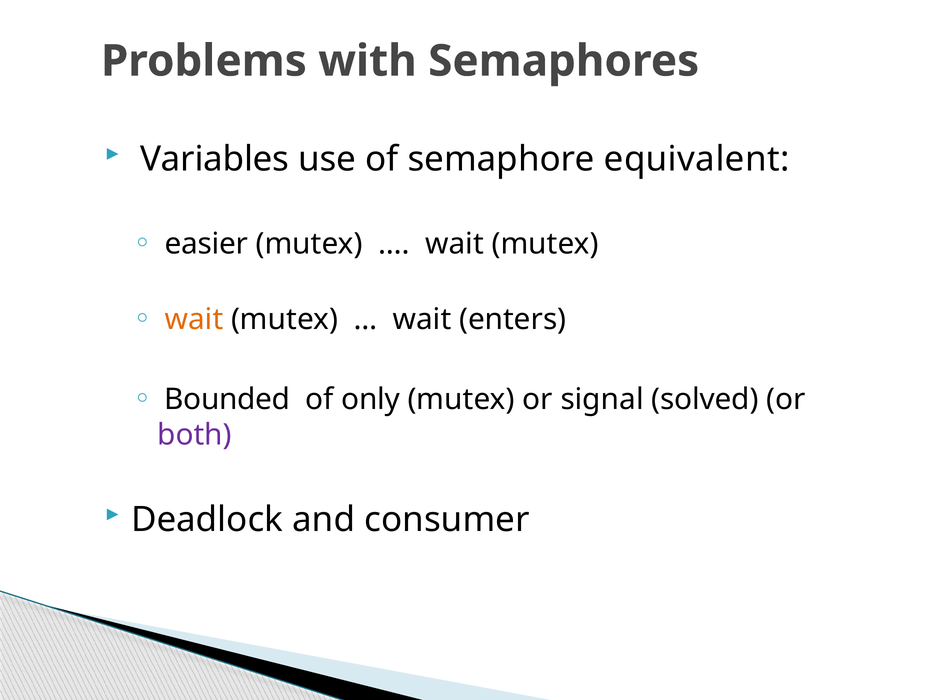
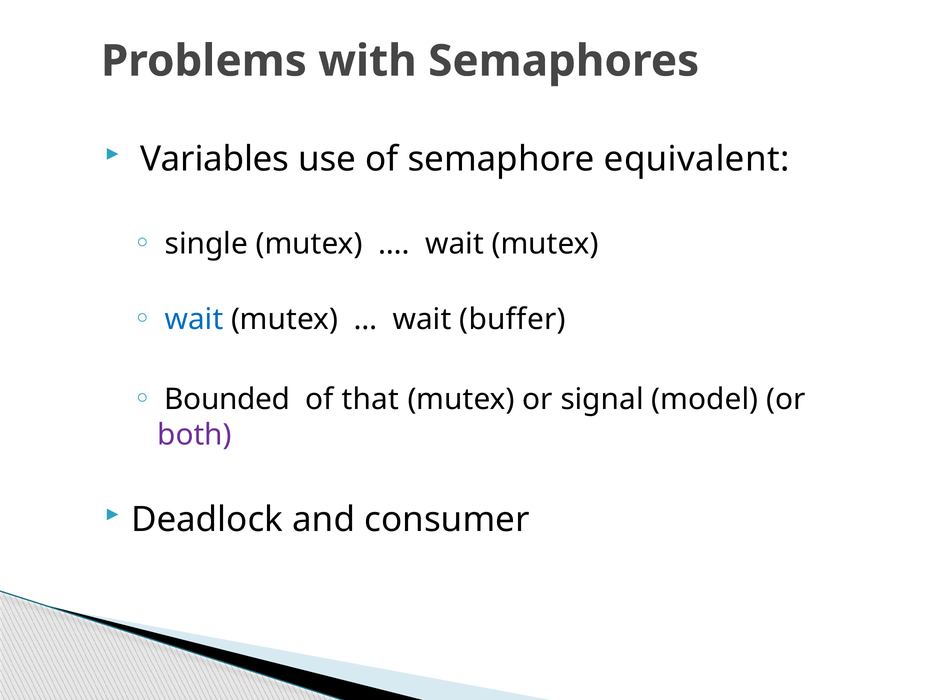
easier: easier -> single (206, 244)
wait colour: orange -> blue (194, 320)
enters: enters -> buffer (513, 320)
only: only -> that (370, 400)
solved: solved -> model (705, 400)
